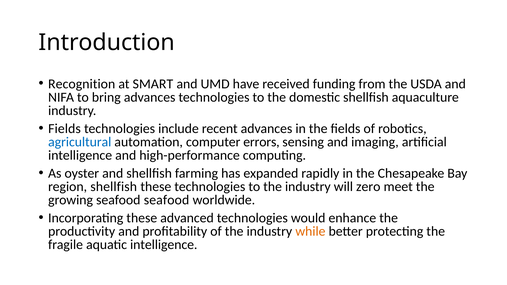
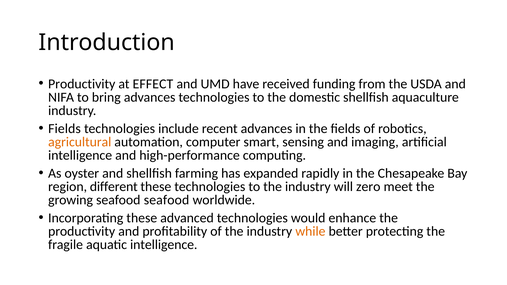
Recognition: Recognition -> Productivity (82, 84)
SMART: SMART -> EFFECT (153, 84)
agricultural colour: blue -> orange (80, 142)
errors: errors -> smart (261, 142)
region shellfish: shellfish -> different (114, 187)
